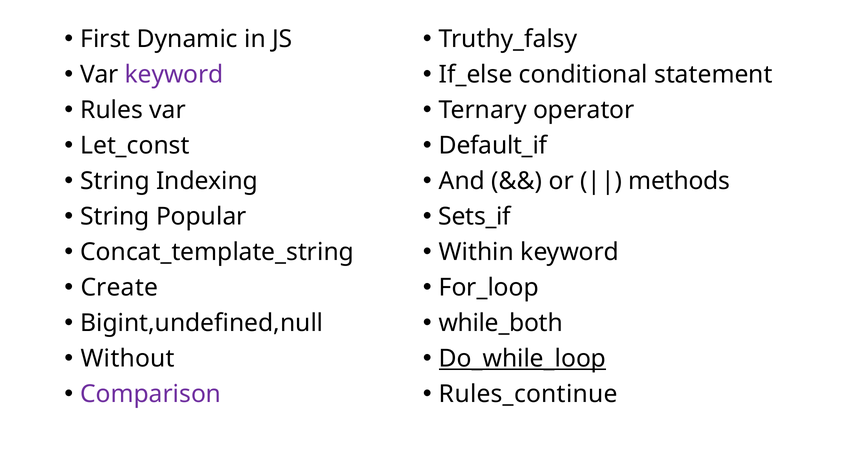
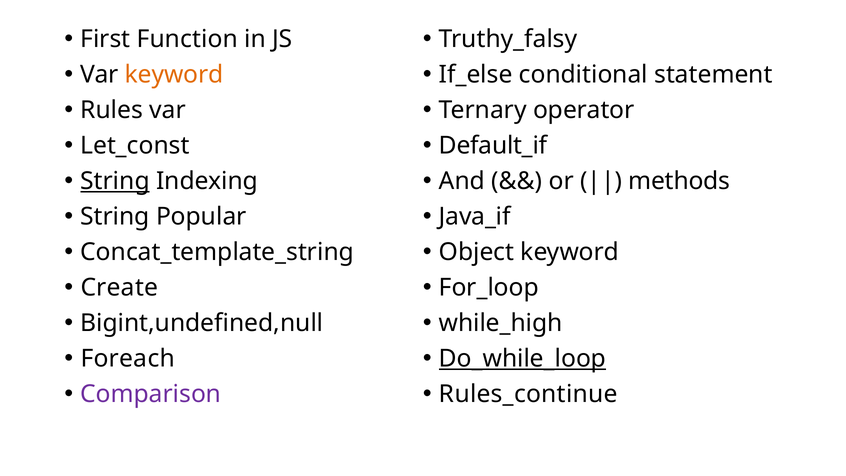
Dynamic: Dynamic -> Function (187, 39)
keyword colour: purple -> orange (174, 75)
String underline: none -> present (115, 181)
Sets_if: Sets_if -> Java_if (475, 217)
Within: Within -> Object (476, 252)
while_both: while_both -> while_high (501, 323)
Without: Without -> Foreach (128, 358)
